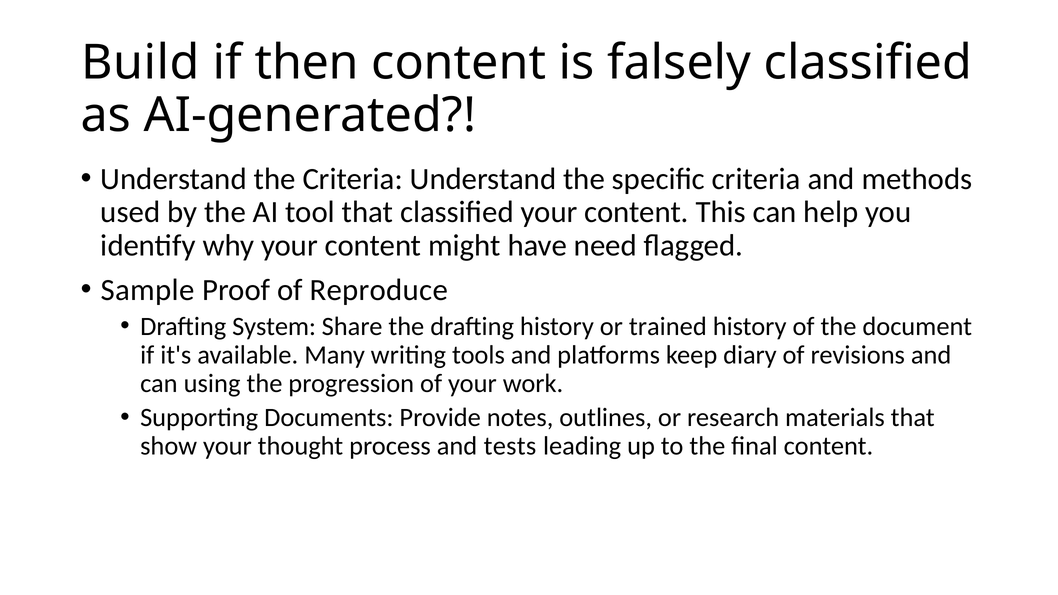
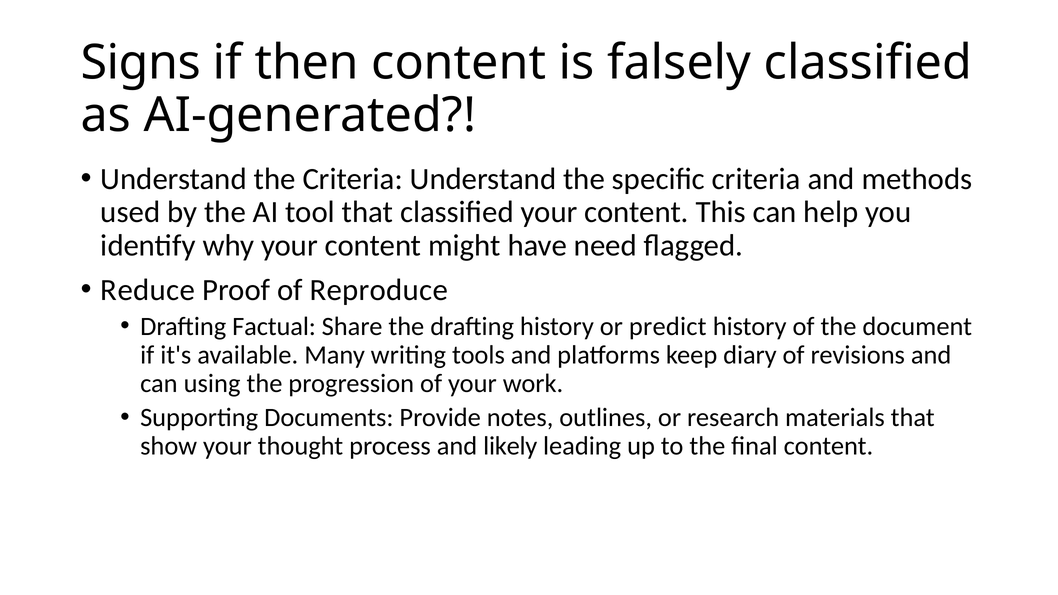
Build: Build -> Signs (141, 63)
Sample: Sample -> Reduce (148, 290)
System: System -> Factual (274, 326)
trained: trained -> predict (668, 326)
tests: tests -> likely (510, 446)
